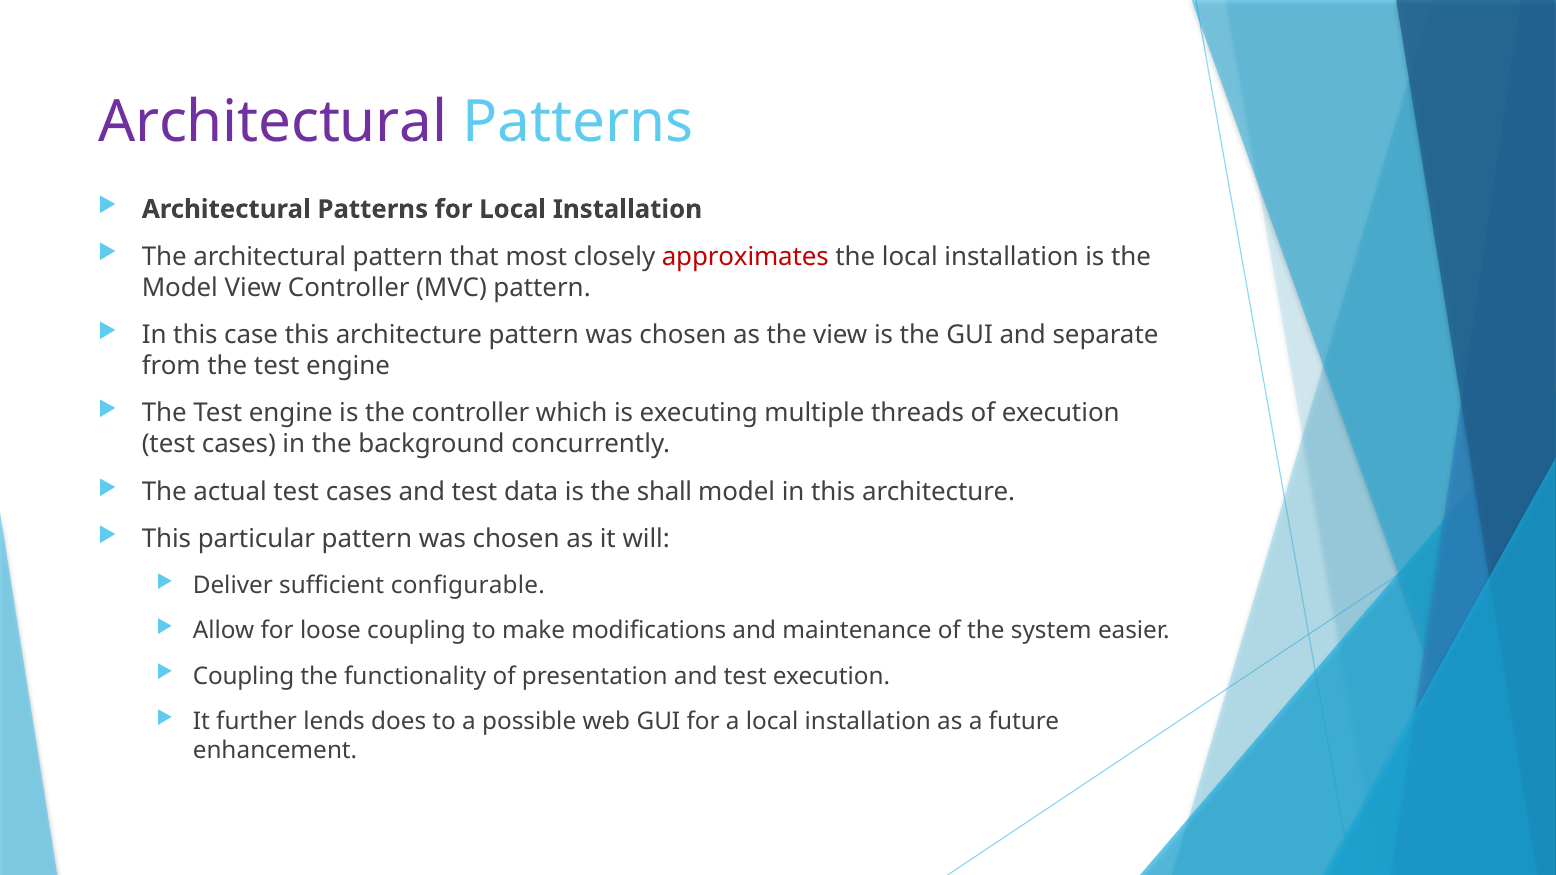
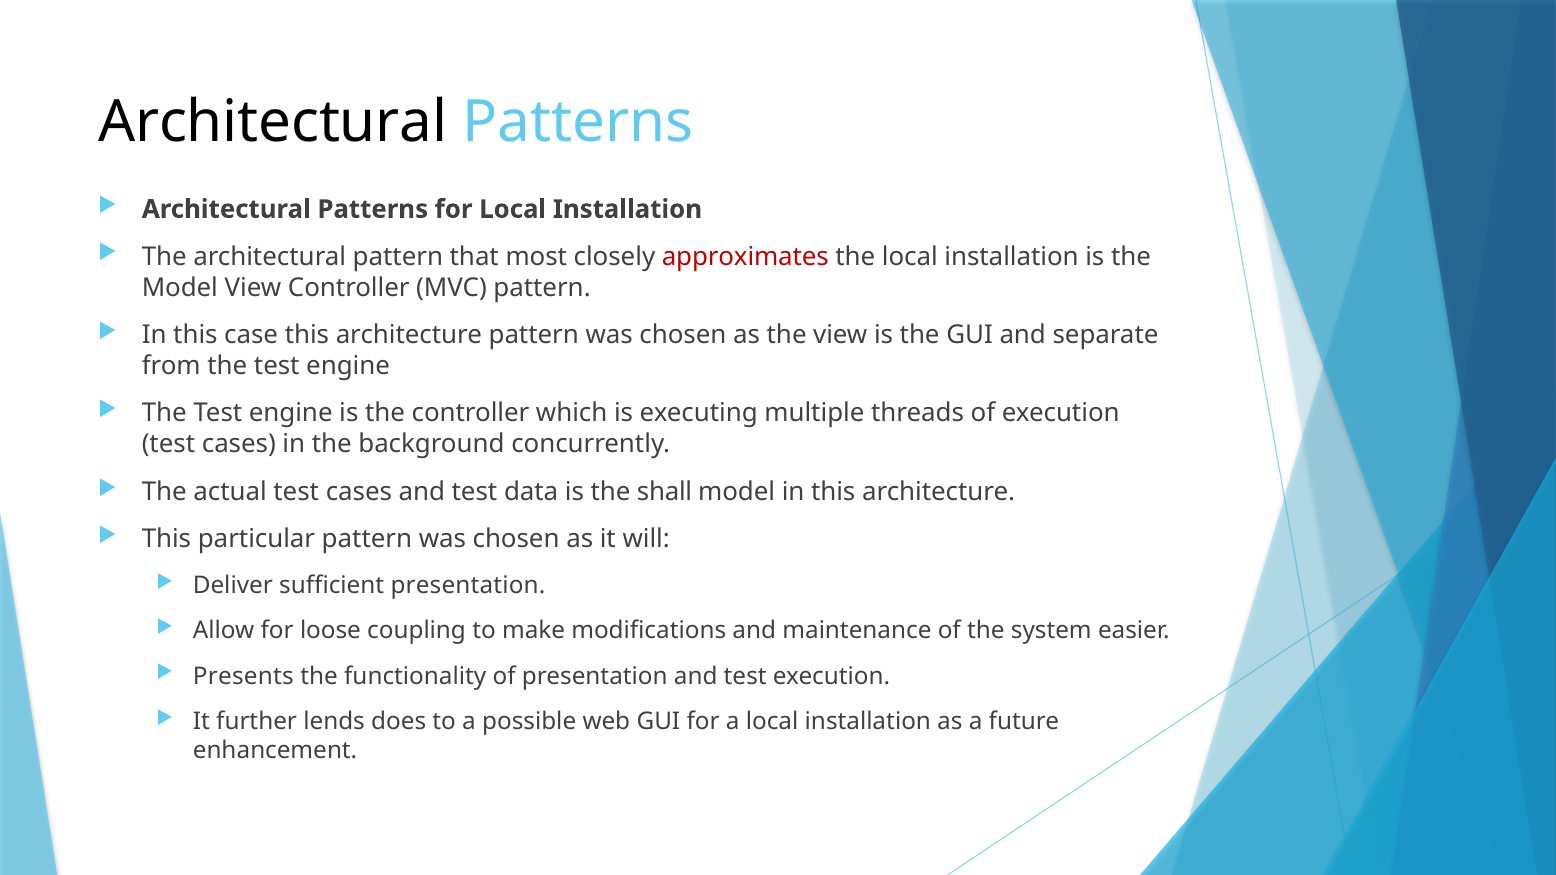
Architectural colour: purple -> black (273, 123)
sufficient configurable: configurable -> presentation (468, 585)
Coupling: Coupling -> Presents (243, 676)
